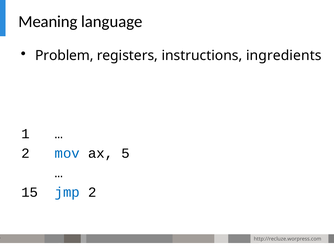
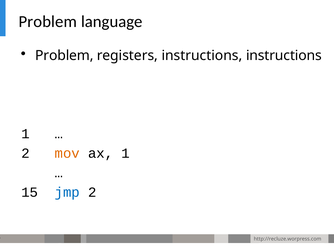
Meaning: Meaning -> Problem (48, 21)
instructions ingredients: ingredients -> instructions (284, 56)
mov colour: blue -> orange (67, 153)
ax 5: 5 -> 1 (126, 153)
